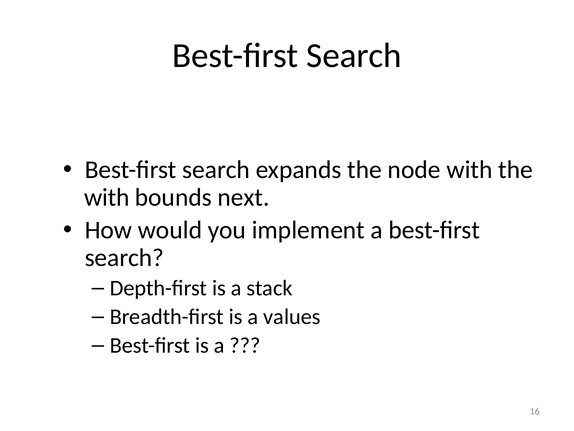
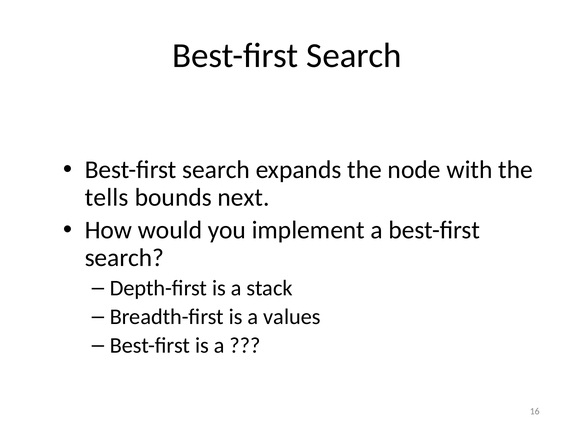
with: with -> tells (107, 197)
